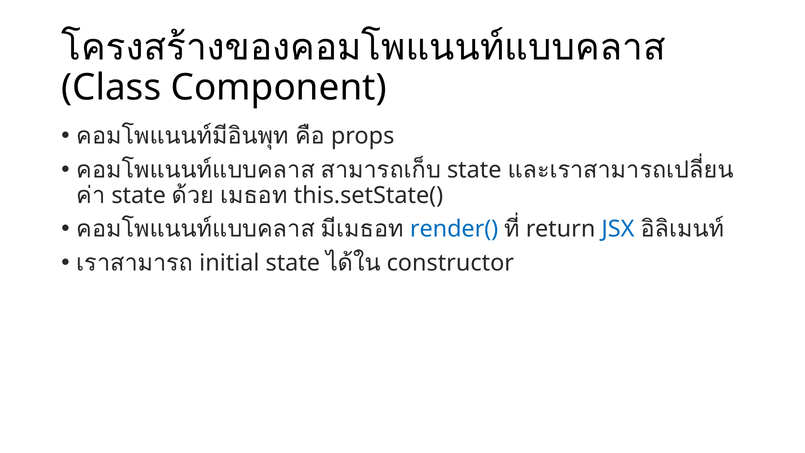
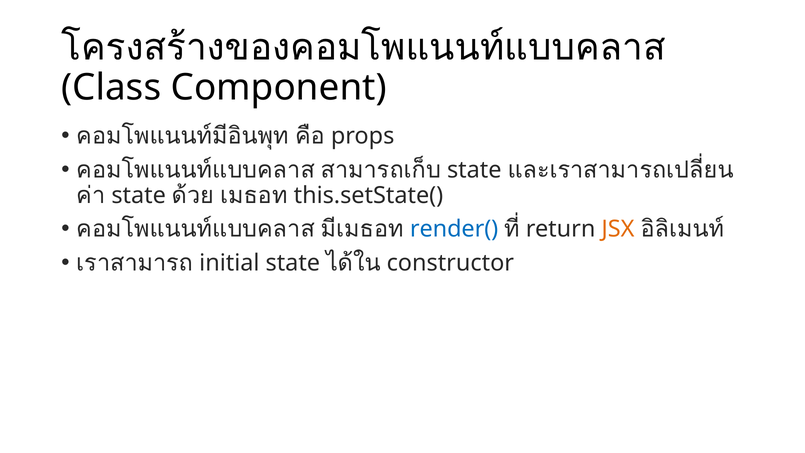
JSX colour: blue -> orange (618, 229)
